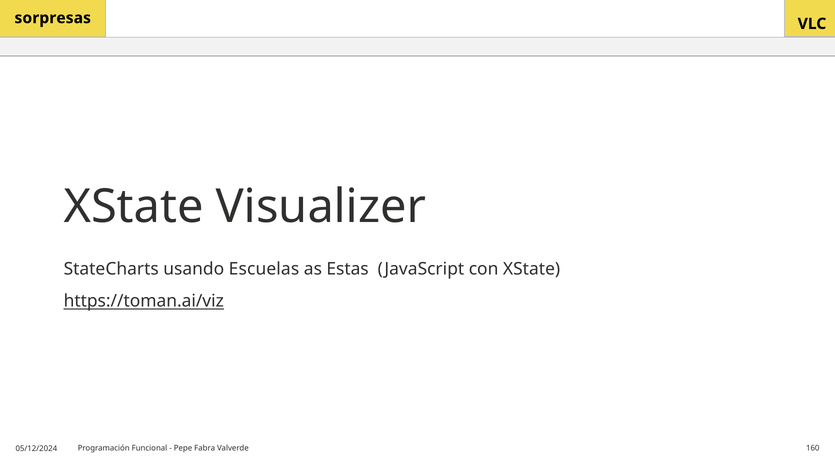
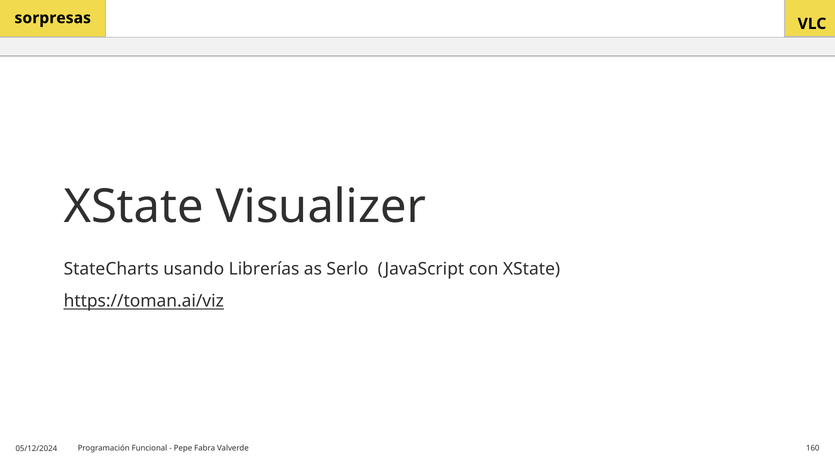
Escuelas: Escuelas -> Librerías (264, 269)
Estas: Estas -> Serlo (348, 269)
